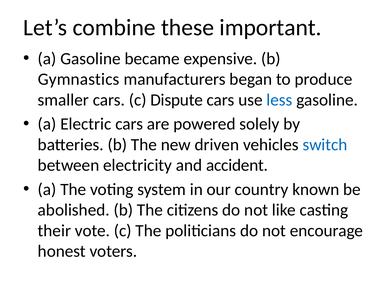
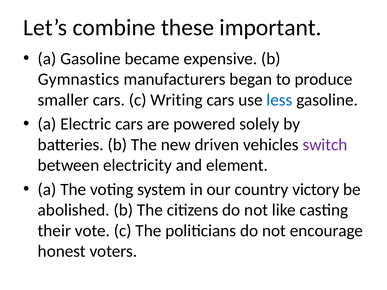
Dispute: Dispute -> Writing (177, 100)
switch colour: blue -> purple (325, 145)
accident: accident -> element (237, 165)
known: known -> victory (316, 189)
